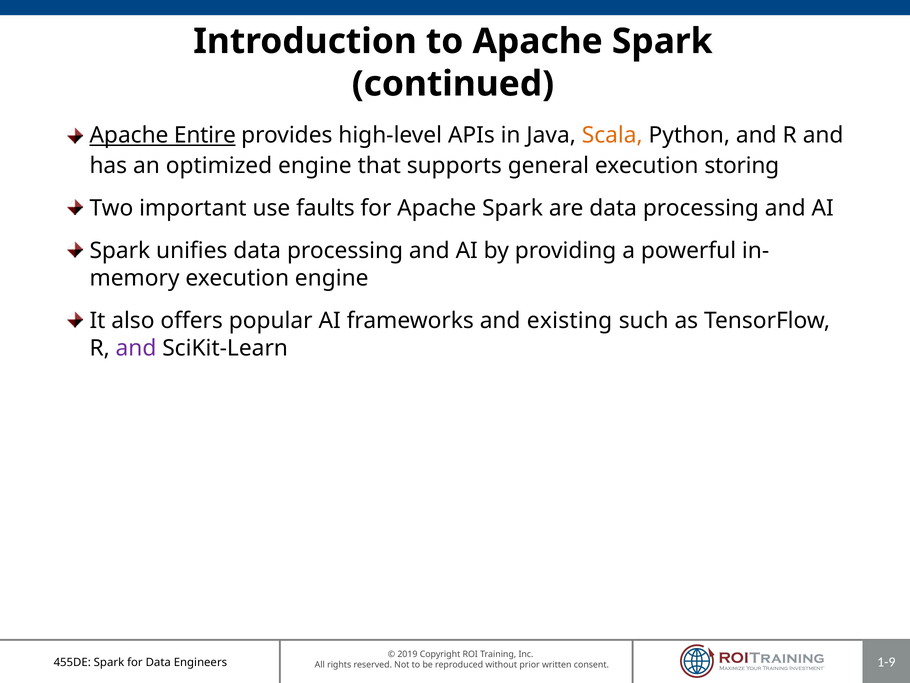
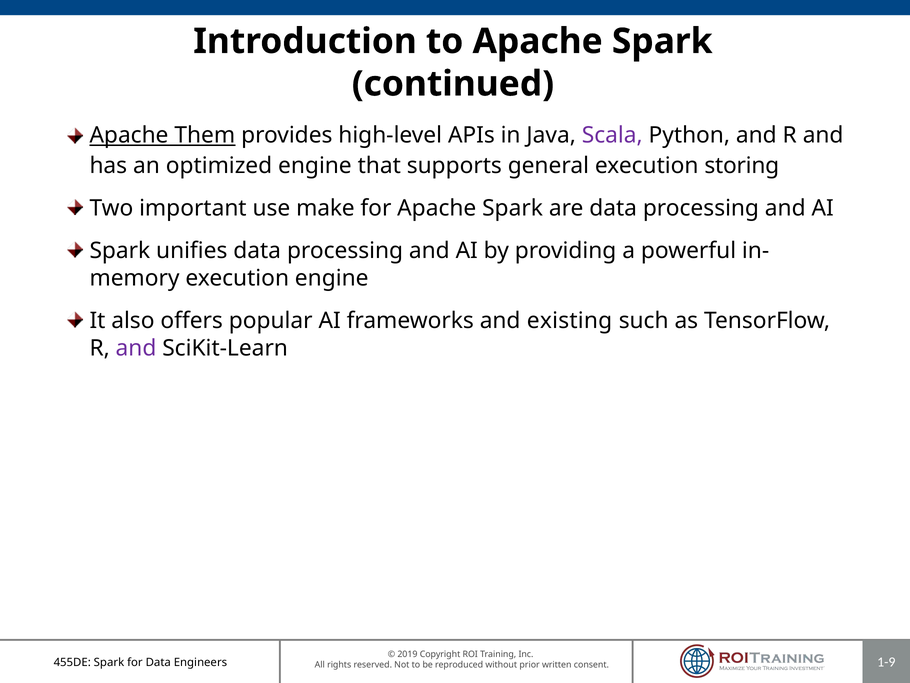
Entire: Entire -> Them (205, 135)
Scala colour: orange -> purple (612, 135)
faults: faults -> make (325, 208)
